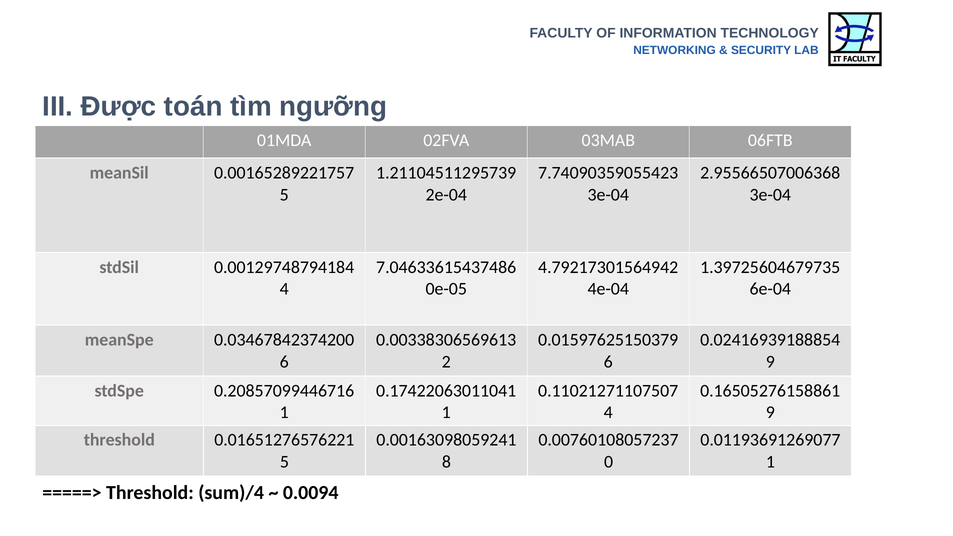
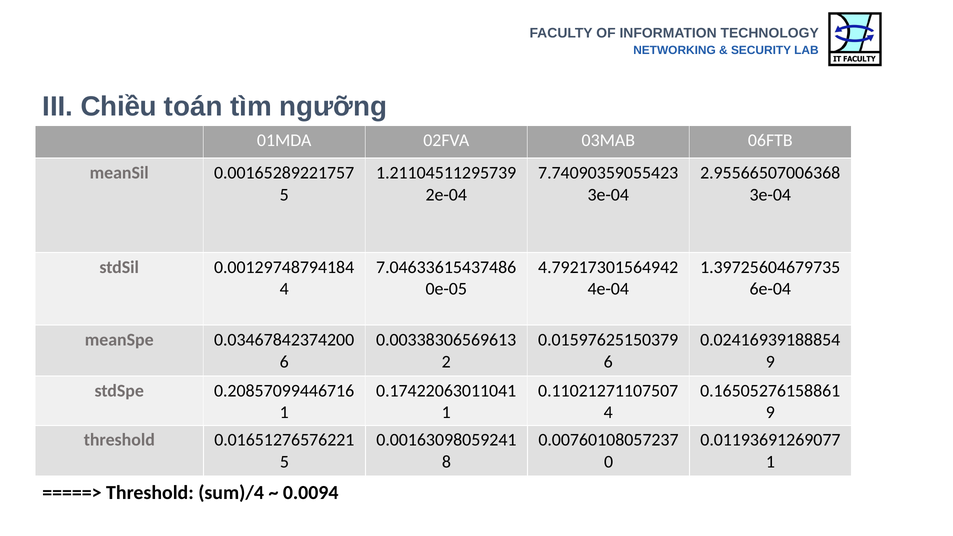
Được: Được -> Chiều (119, 107)
